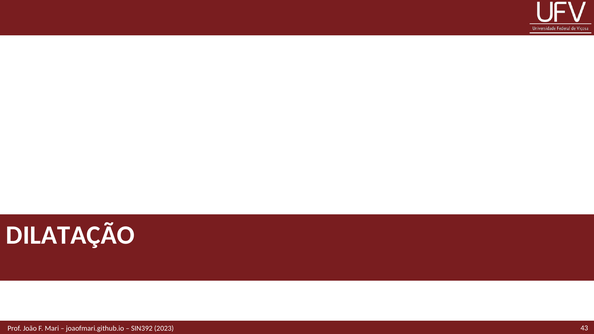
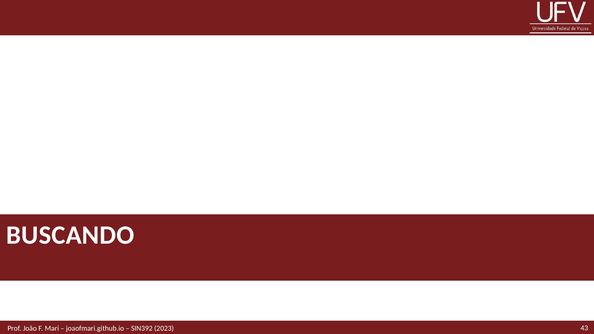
DILATAÇÃO: DILATAÇÃO -> BUSCANDO (70, 235)
